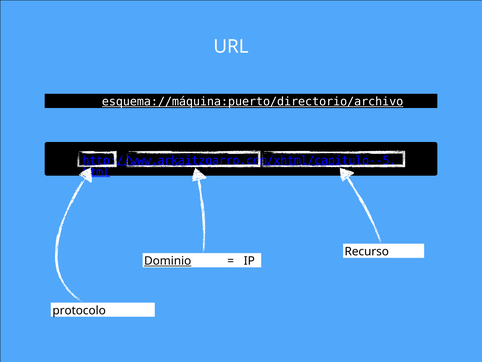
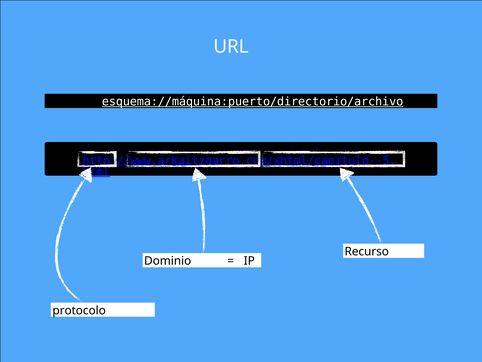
Dominio underline: present -> none (168, 261)
